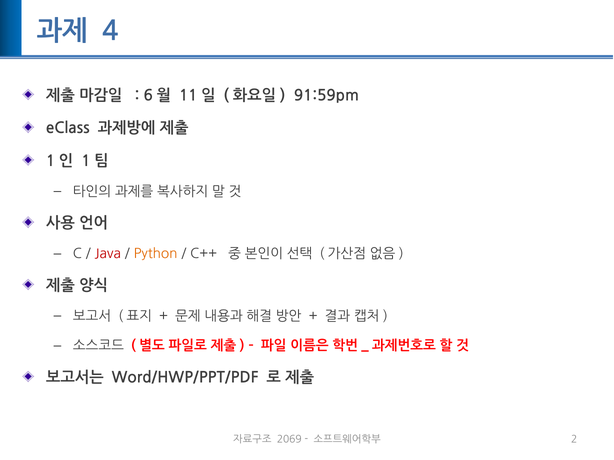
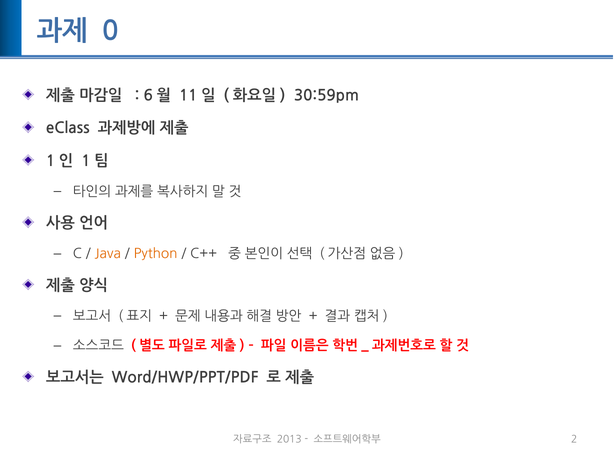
4: 4 -> 0 (111, 31)
91:59pm: 91:59pm -> 30:59pm (326, 96)
Java colour: red -> orange (108, 254)
2069: 2069 -> 2013 (289, 440)
